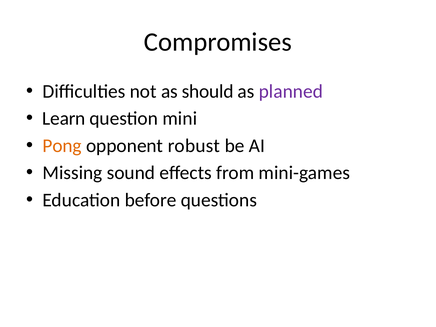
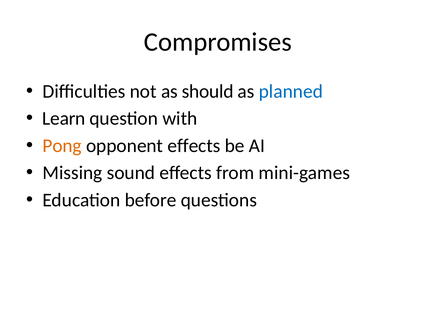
planned colour: purple -> blue (291, 91)
mini: mini -> with (180, 119)
opponent robust: robust -> effects (194, 146)
